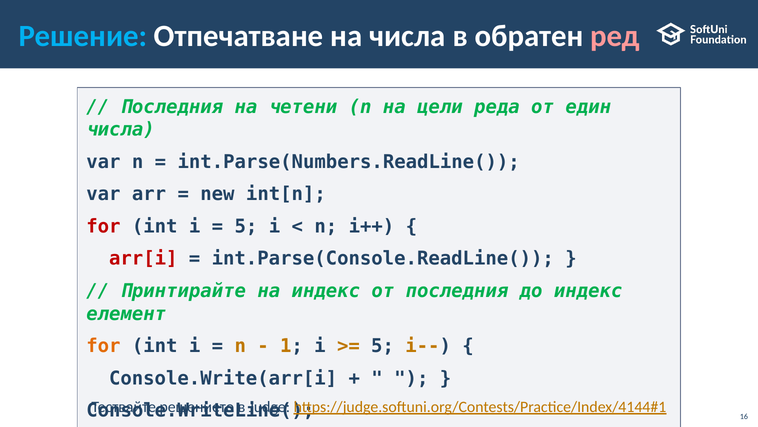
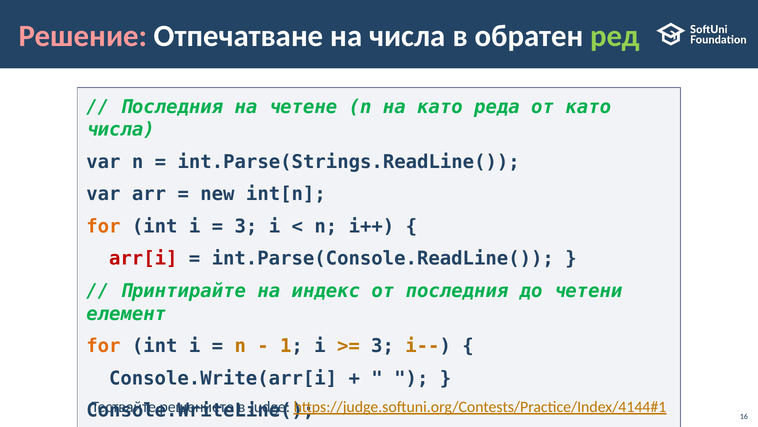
Решение colour: light blue -> pink (83, 36)
ред colour: pink -> light green (615, 36)
четени: четени -> четене (303, 107)
на цели: цели -> като (440, 107)
от един: един -> като (588, 107)
int.Parse(Numbers.ReadLine(: int.Parse(Numbers.ReadLine( -> int.Parse(Strings.ReadLine( (349, 162)
for colour: red -> orange (103, 226)
5: 5 -> 3 (246, 226)
до индекс: индекс -> четени (588, 291)
5: 5 -> 3 (383, 346)
